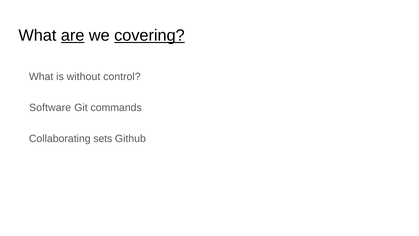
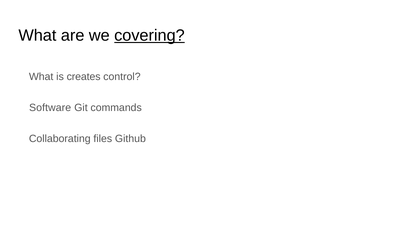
are underline: present -> none (73, 35)
without: without -> creates (84, 77)
sets: sets -> files (103, 139)
